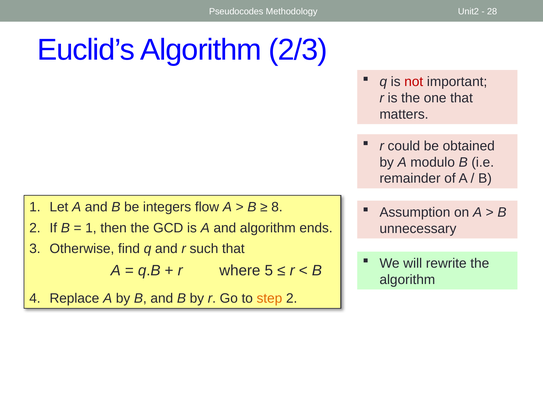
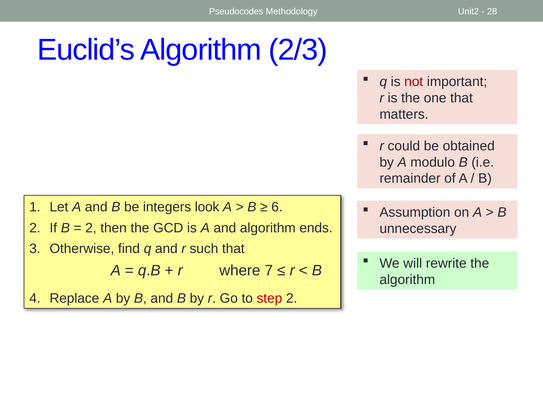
flow: flow -> look (207, 207)
8: 8 -> 6 (277, 207)
1: 1 -> 2 (91, 228)
5: 5 -> 7 (269, 271)
step colour: orange -> red (269, 298)
